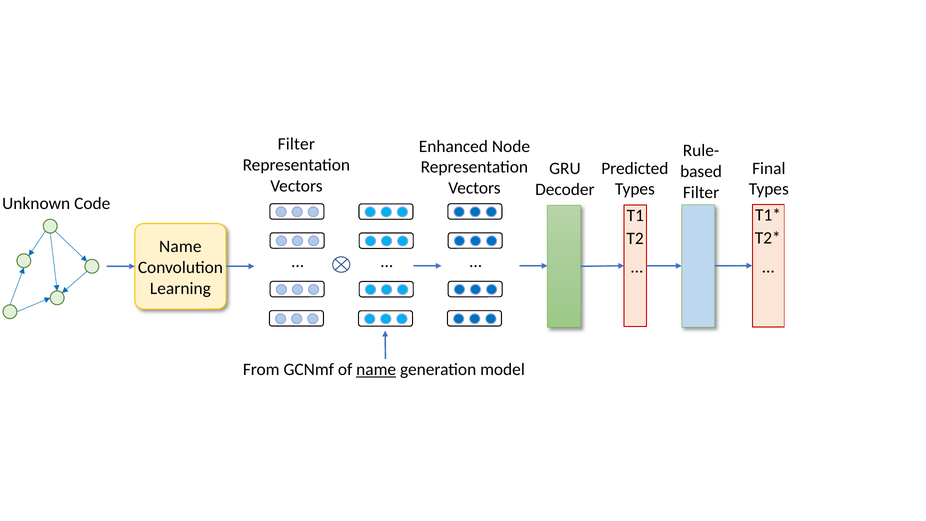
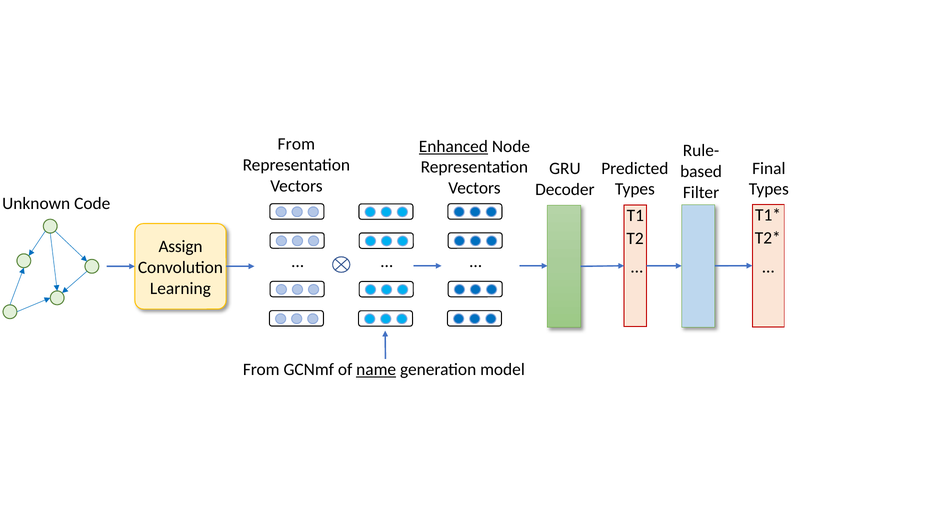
Filter: Filter -> From (296, 144)
Enhanced underline: none -> present (453, 146)
Name: Name -> Assign (181, 247)
